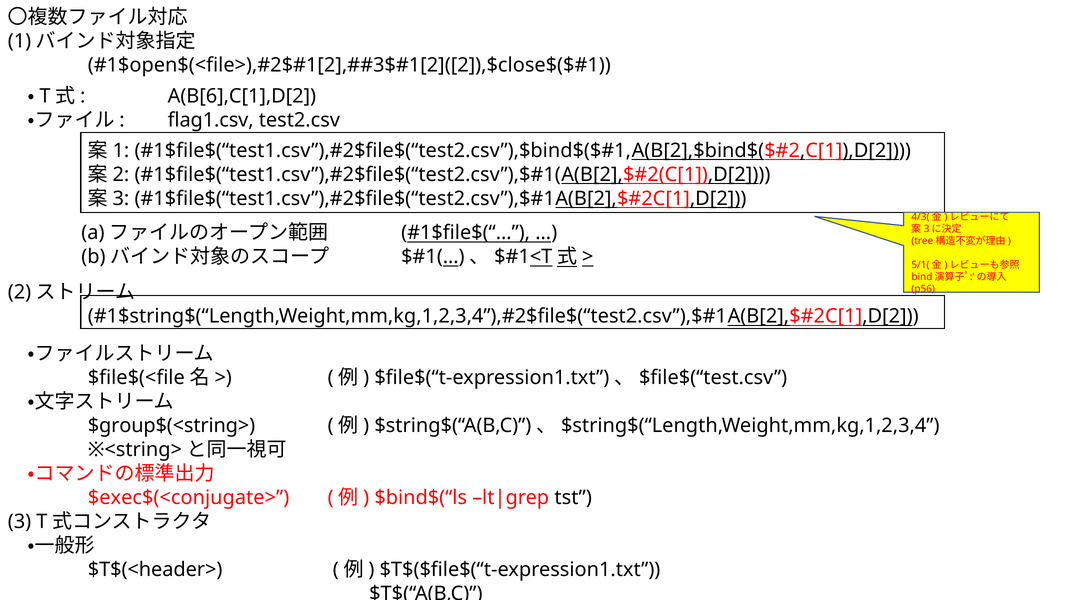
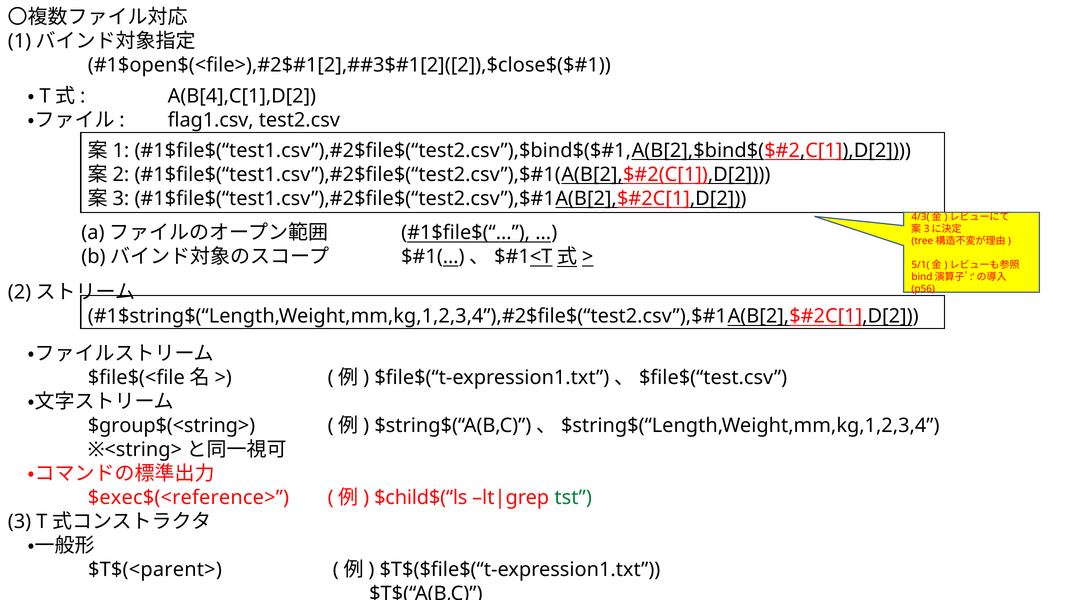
A(B[6],C[1],D[2: A(B[6],C[1],D[2 -> A(B[4],C[1],D[2 (242, 96)
$exec$(<conjugate>: $exec$(<conjugate> -> $exec$(<reference> (188, 497)
$bind$(“ls: $bind$(“ls -> $child$(“ls (421, 497)
tst colour: black -> green (573, 497)
$T$(<header>: $T$(<header> -> $T$(<parent> (155, 569)
